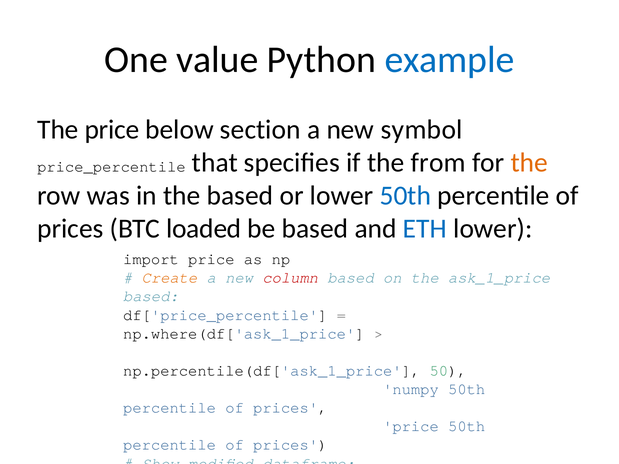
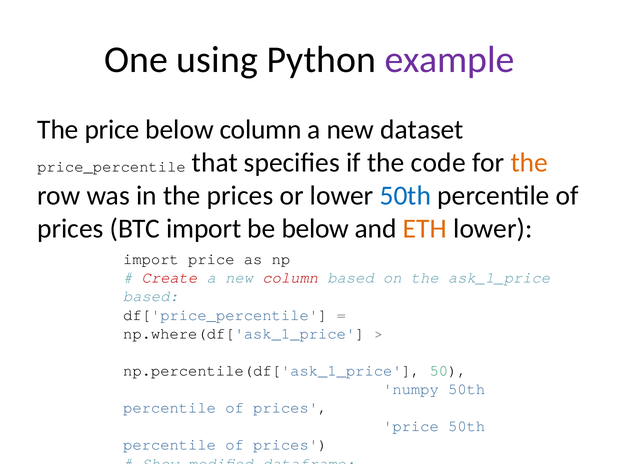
value: value -> using (217, 60)
example colour: blue -> purple (449, 60)
below section: section -> column (261, 130)
new symbol: symbol -> dataset (422, 130)
from: from -> code (438, 163)
the based: based -> prices (240, 196)
BTC loaded: loaded -> import (204, 229)
be based: based -> below (315, 229)
ETH colour: blue -> orange (425, 229)
Create colour: orange -> red (170, 278)
